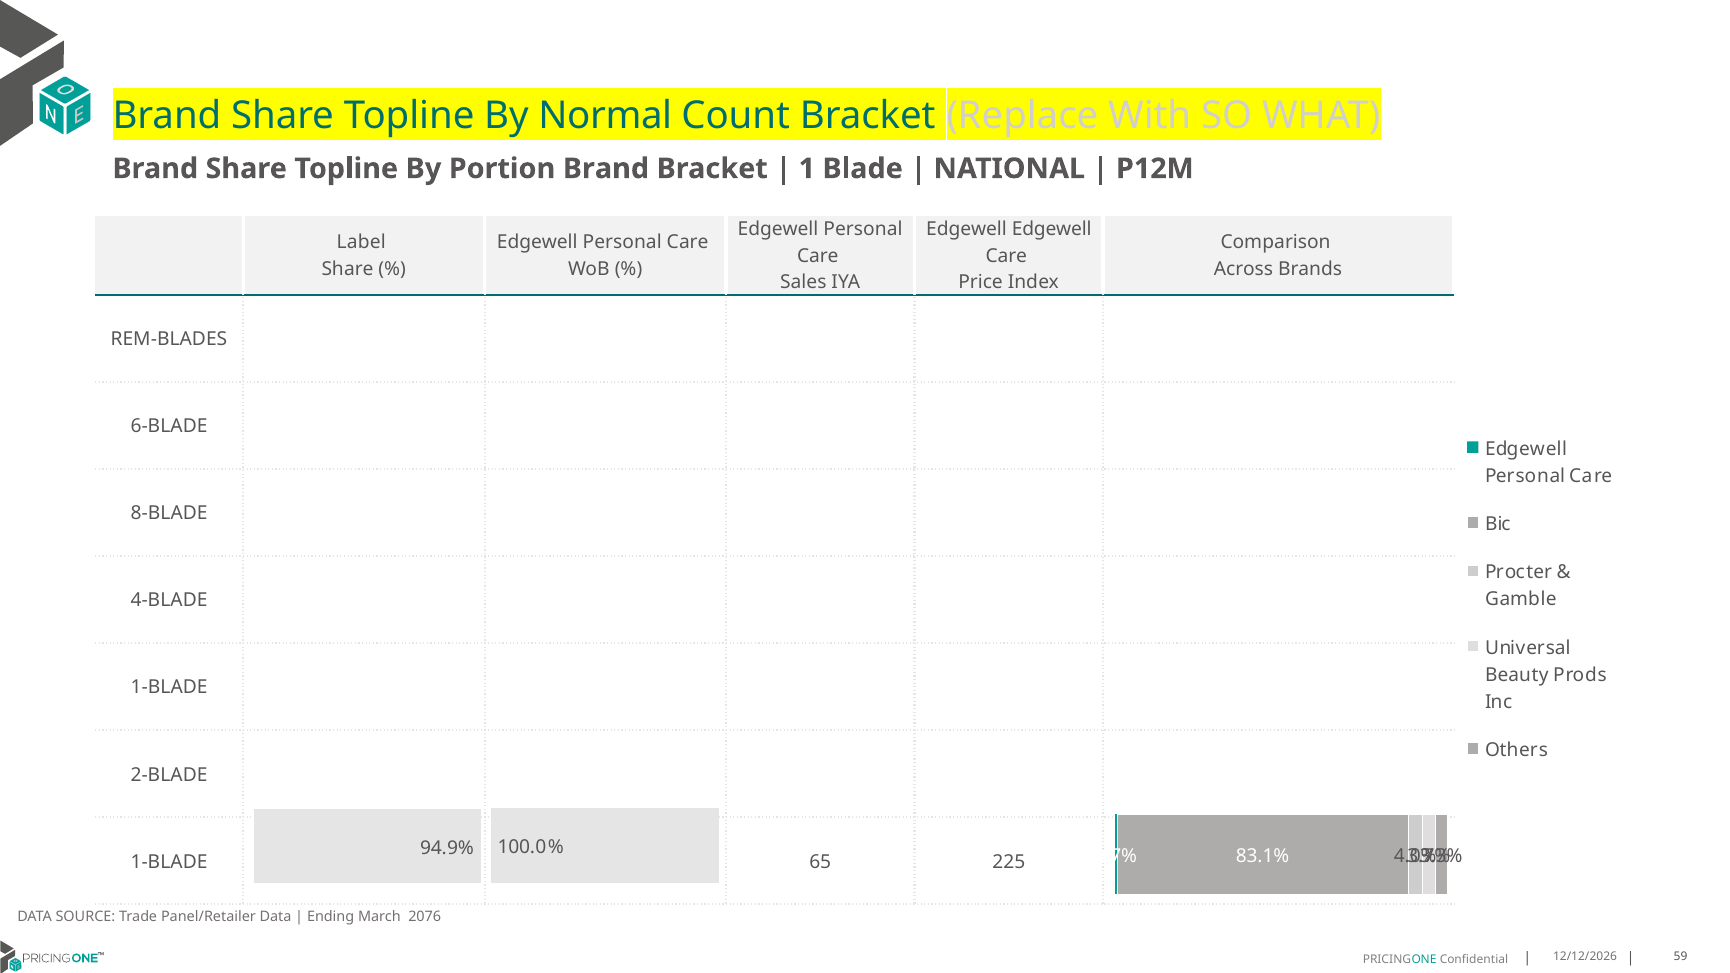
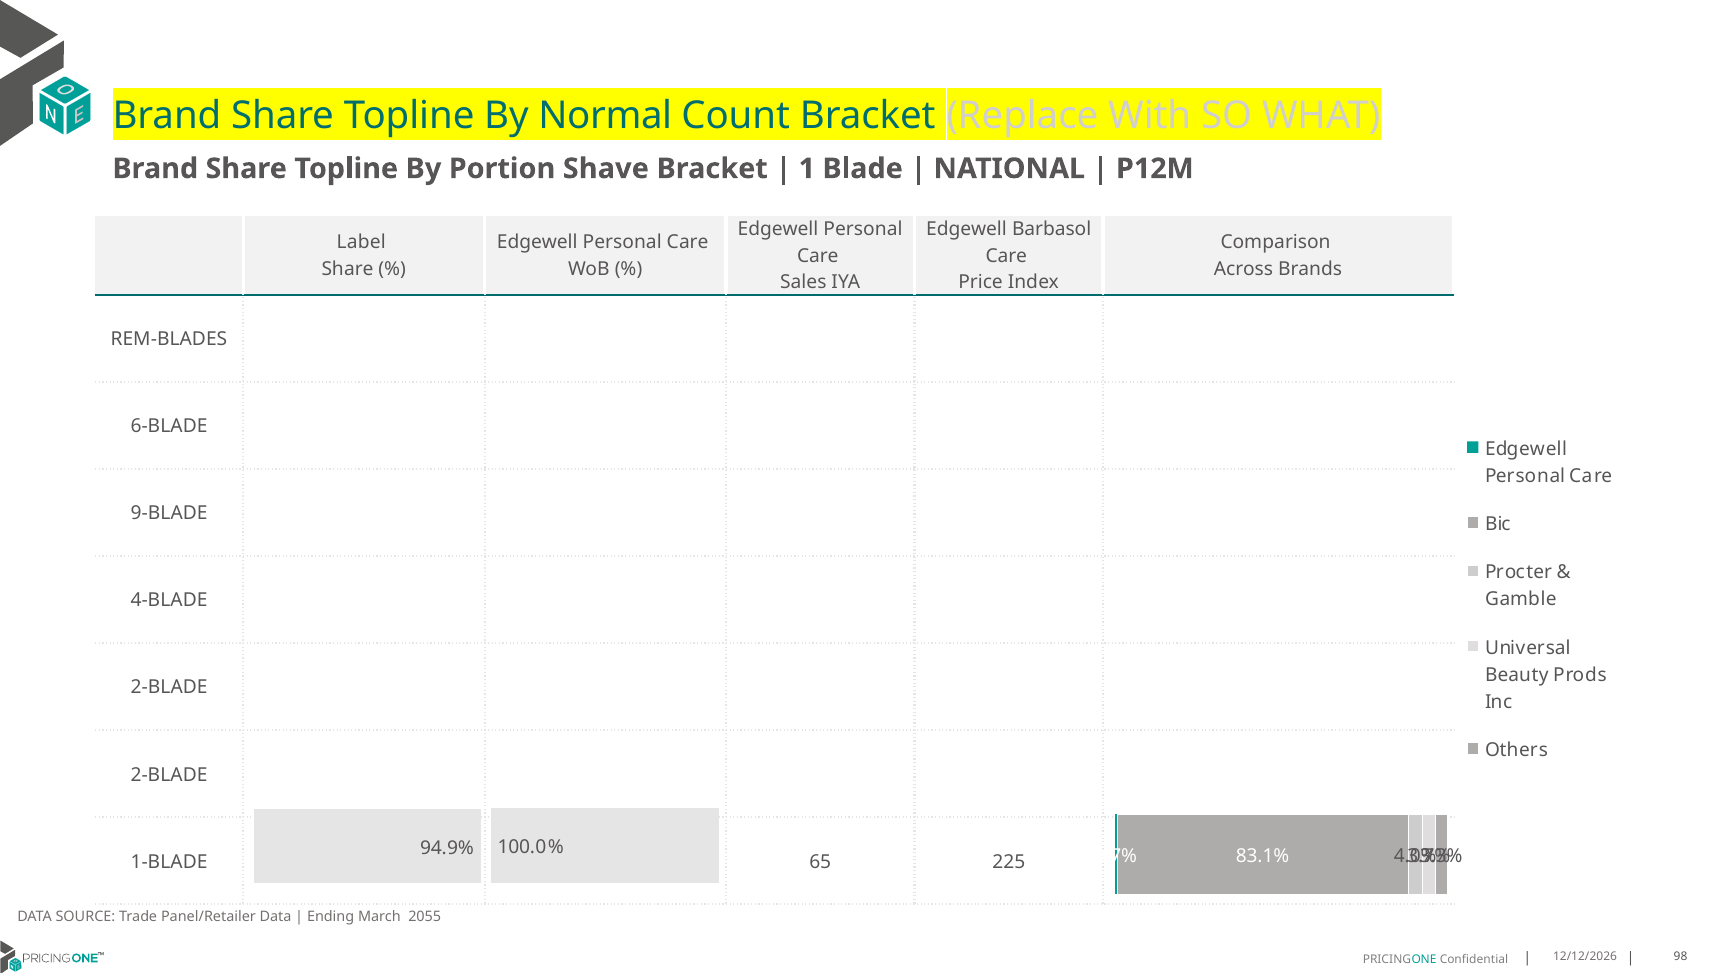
Portion Brand: Brand -> Shave (606, 169)
Edgewell Edgewell: Edgewell -> Barbasol (1052, 229)
8-BLADE: 8-BLADE -> 9-BLADE (169, 513)
1-BLADE: 1-BLADE -> 2-BLADE (169, 688)
2076: 2076 -> 2055 (425, 917)
59: 59 -> 98 (1681, 957)
